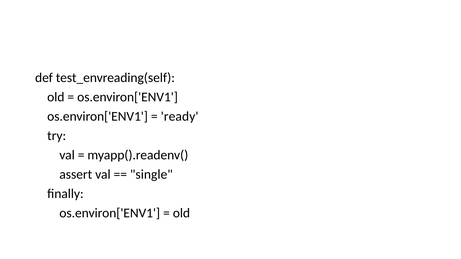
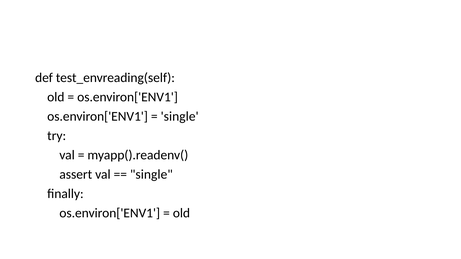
ready: ready -> single (180, 117)
